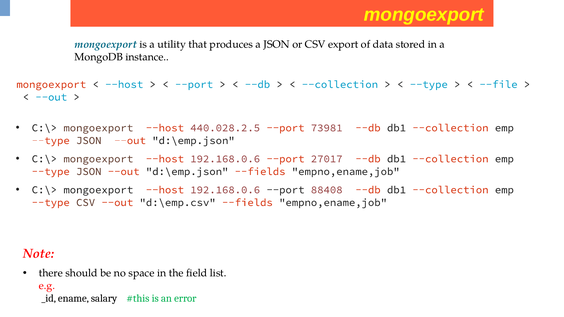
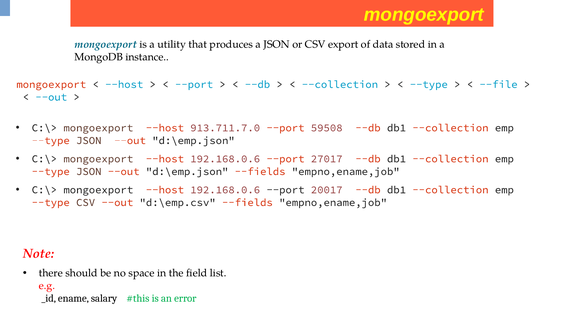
440.028.2.5: 440.028.2.5 -> 913.711.7.0 (225, 128)
73981: 73981 -> 59508 (327, 128)
88408: 88408 -> 20017 (327, 190)
